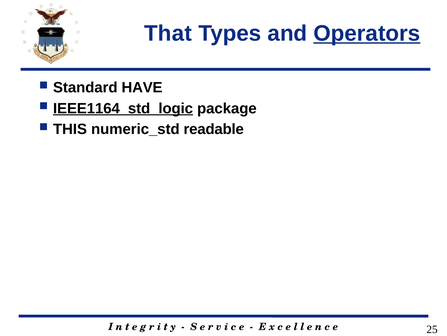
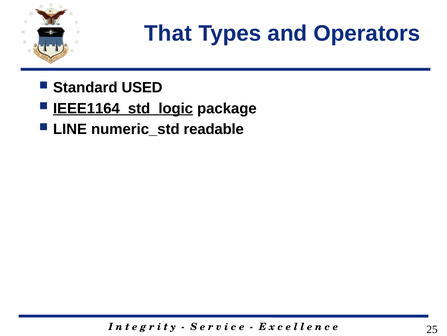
Operators underline: present -> none (367, 33)
HAVE: HAVE -> USED (142, 87)
THIS: THIS -> LINE (70, 129)
